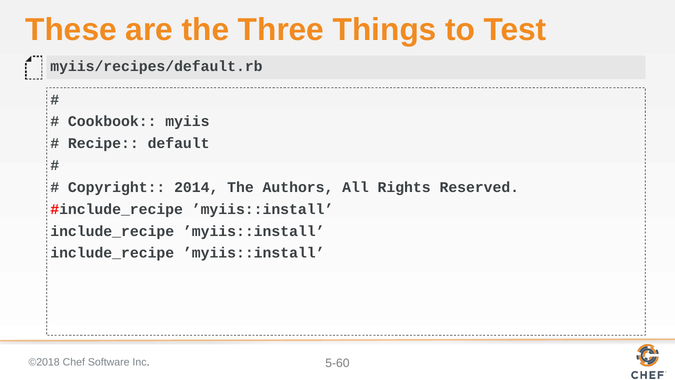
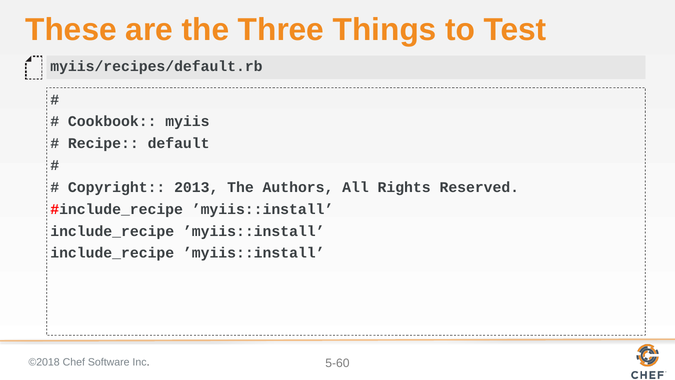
2014: 2014 -> 2013 (196, 187)
